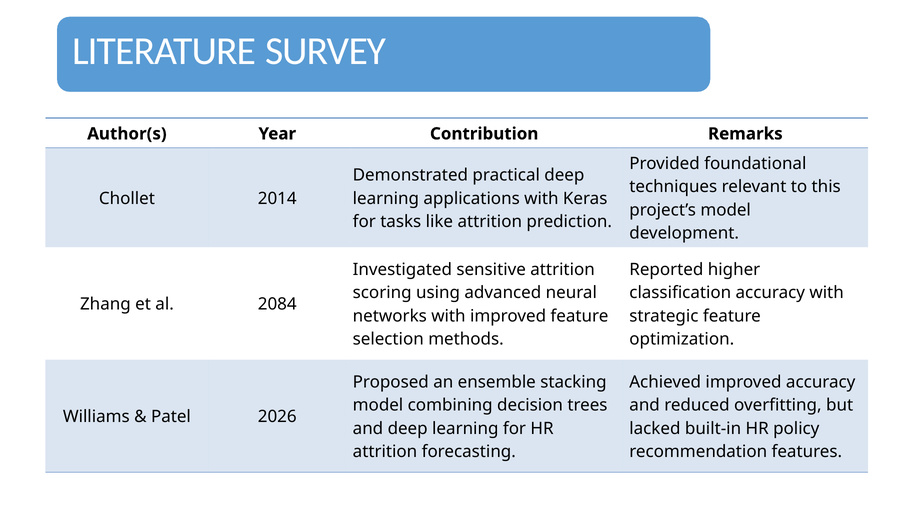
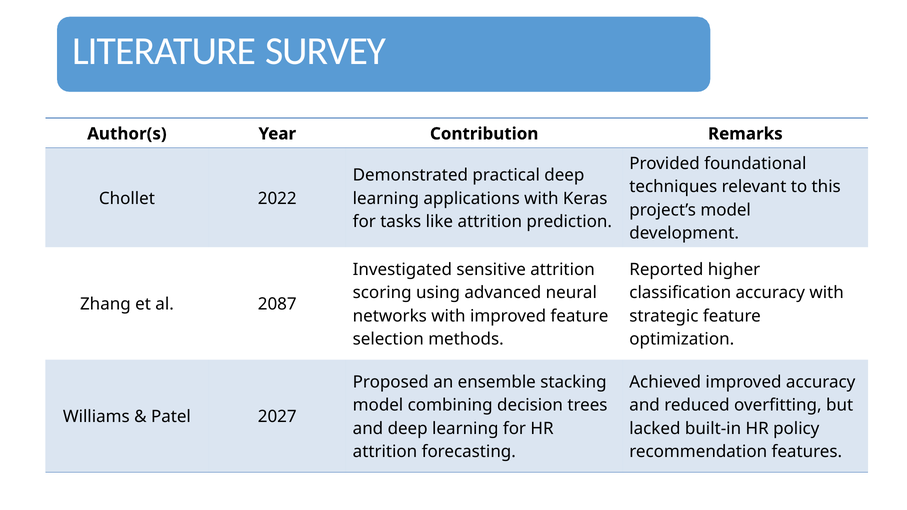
2014: 2014 -> 2022 (277, 199)
2084: 2084 -> 2087 (277, 304)
2026: 2026 -> 2027 (277, 417)
